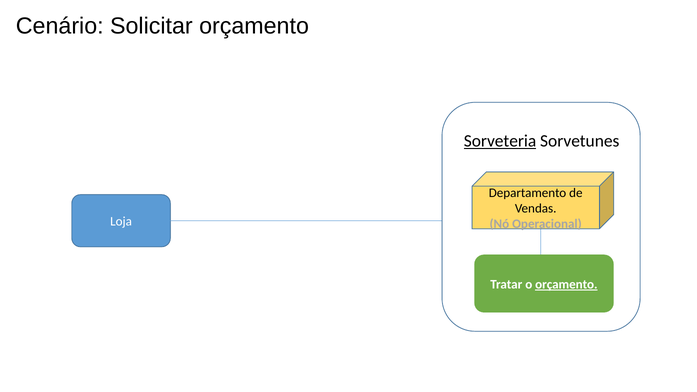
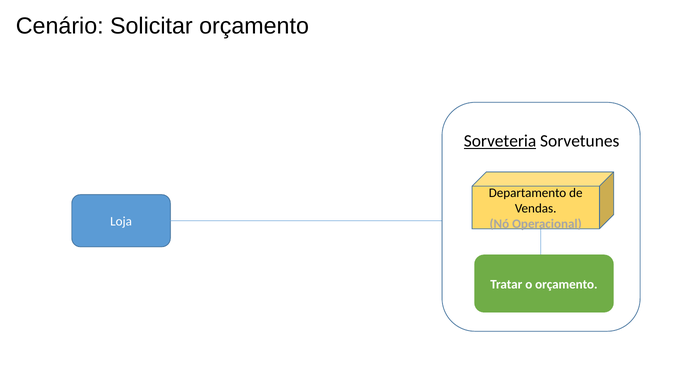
orçamento underline: present -> none (566, 284)
